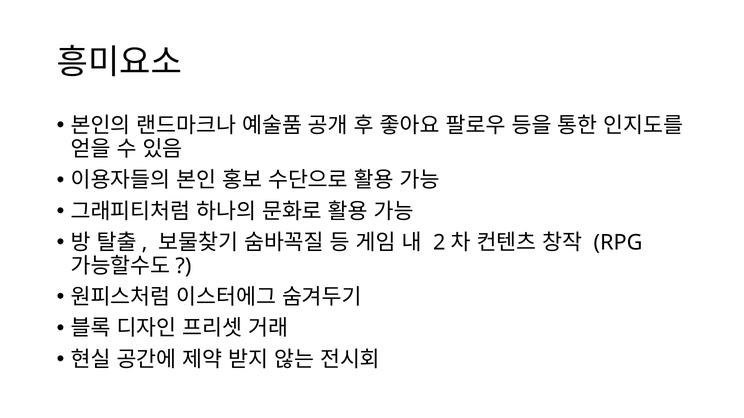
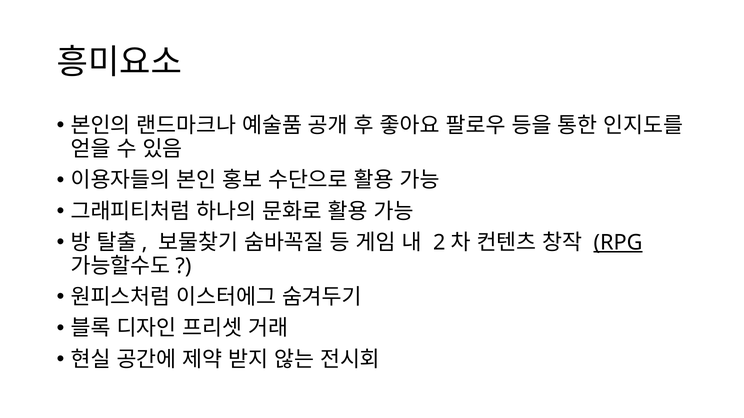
RPG underline: none -> present (618, 243)
